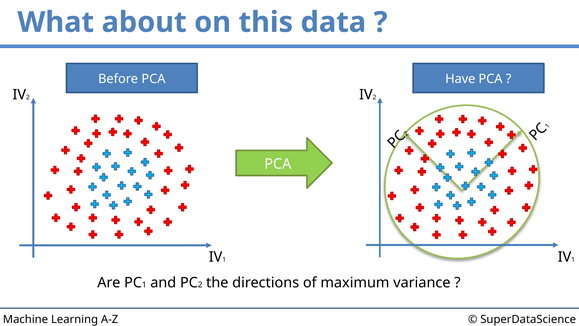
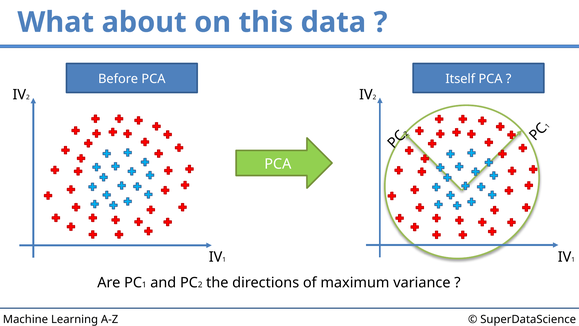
Have: Have -> Itself (460, 79)
